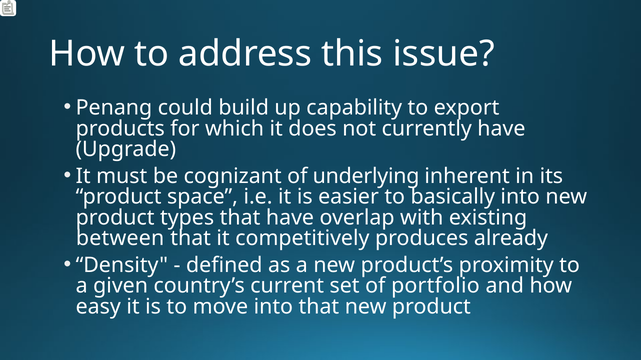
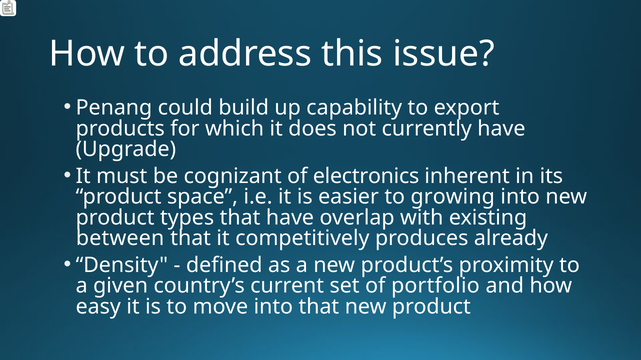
underlying: underlying -> electronics (366, 176)
basically: basically -> growing (453, 197)
